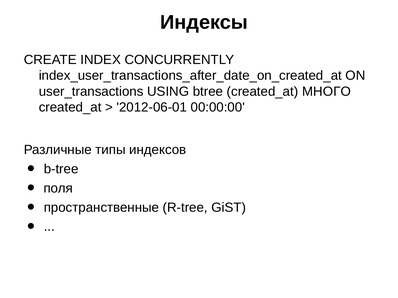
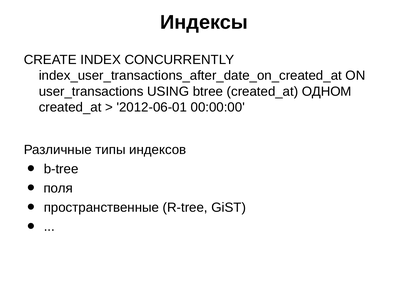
МНОГО: МНОГО -> ОДНОМ (327, 92)
